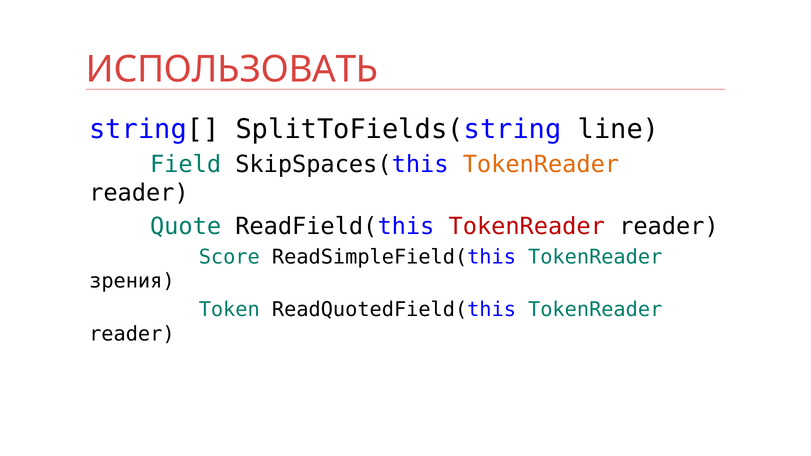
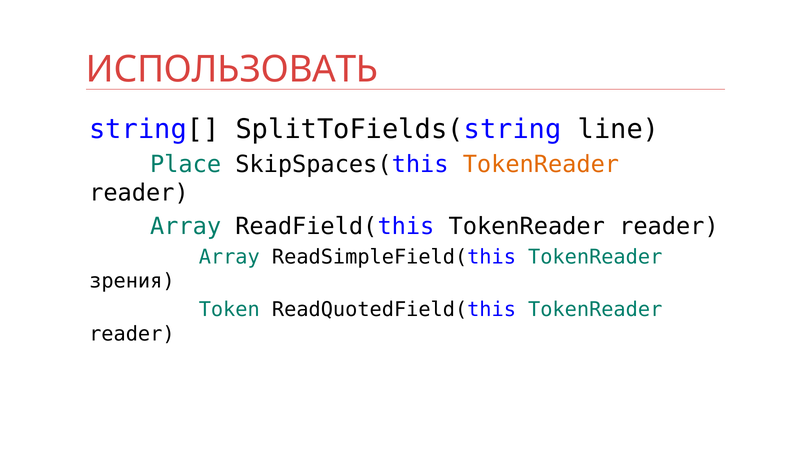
Field: Field -> Place (186, 165)
Quote: Quote -> Array (186, 227)
TokenReader colour: red -> black (527, 227)
Score: Score -> Array (229, 257)
